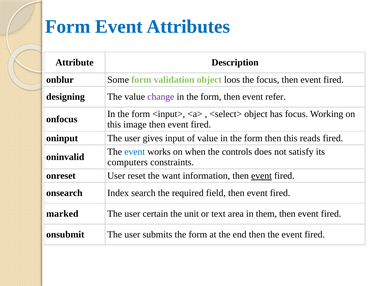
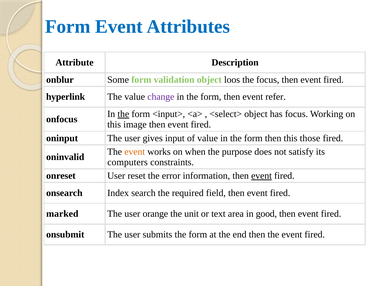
designing: designing -> hyperlink (66, 97)
the underline: none -> present (123, 114)
reads: reads -> those (310, 138)
event colour: blue -> orange (135, 152)
controls: controls -> purpose (237, 152)
want: want -> error (171, 176)
certain: certain -> orange (155, 214)
them: them -> good (266, 214)
